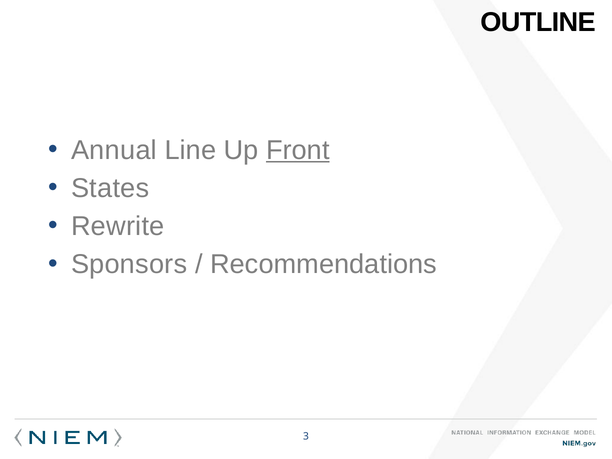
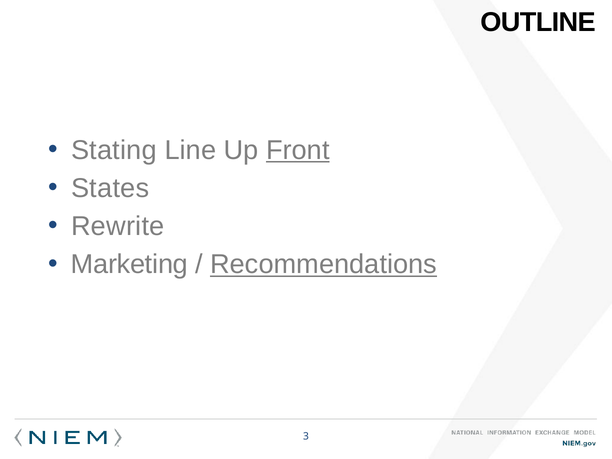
Annual: Annual -> Stating (114, 150)
Sponsors: Sponsors -> Marketing (129, 264)
Recommendations underline: none -> present (324, 264)
